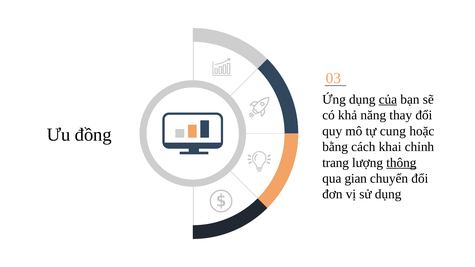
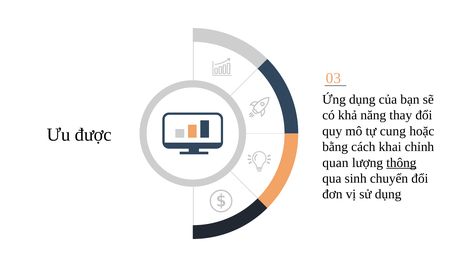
của underline: present -> none (388, 99)
đồng: đồng -> được (93, 135)
trang: trang -> quan (335, 163)
gian: gian -> sinh (356, 179)
